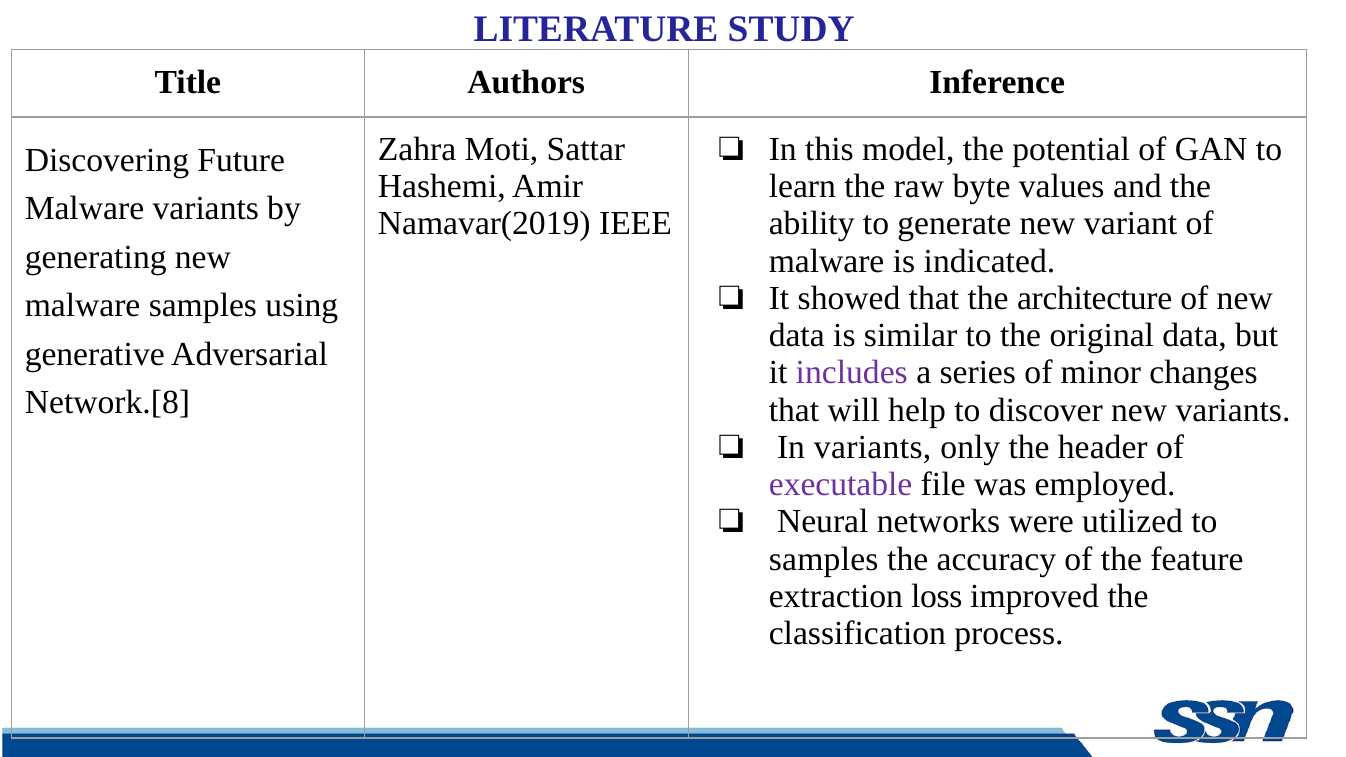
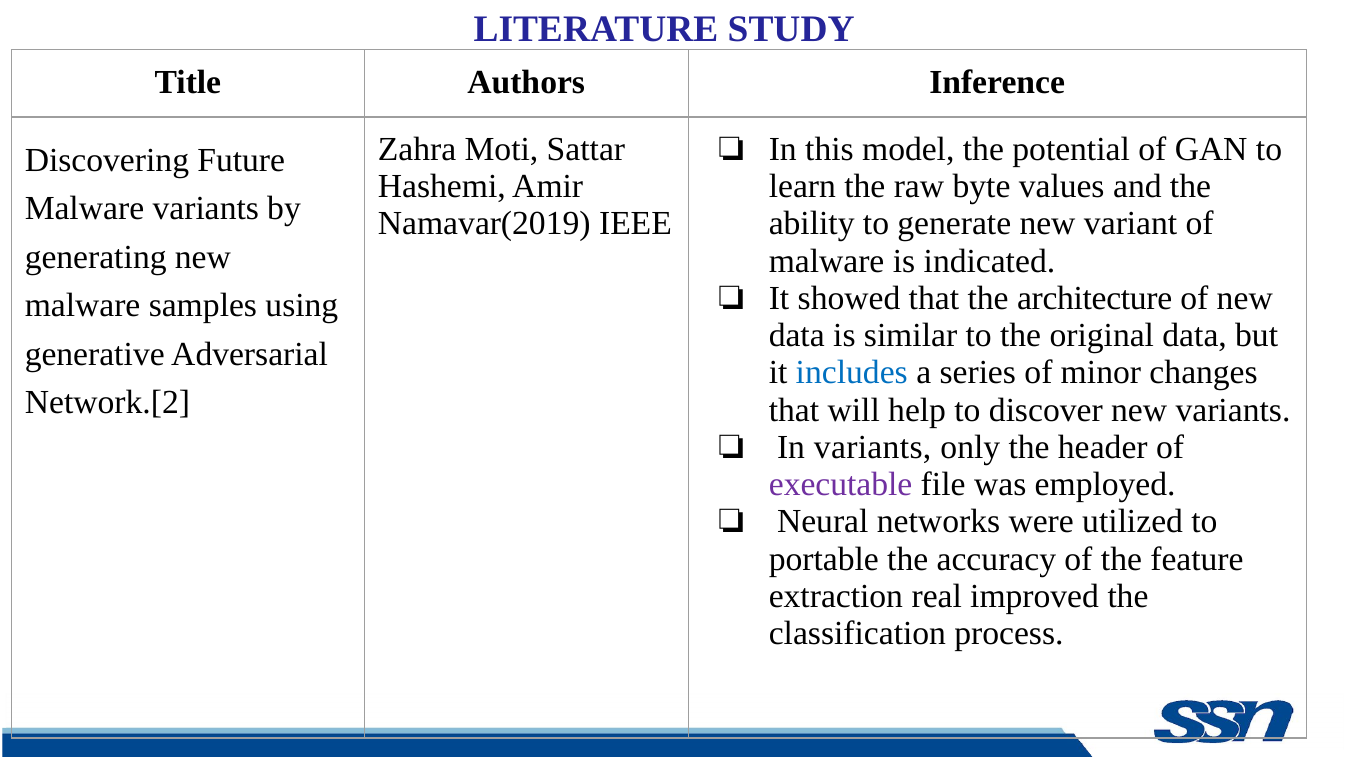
includes colour: purple -> blue (852, 373)
Network.[8: Network.[8 -> Network.[2 (107, 402)
samples: samples -> portable (824, 559)
loss: loss -> real (937, 596)
